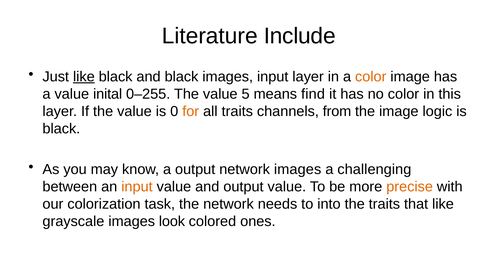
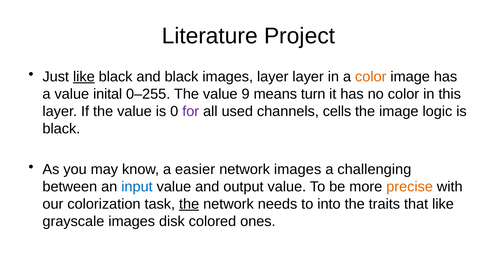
Include: Include -> Project (300, 36)
images input: input -> layer (273, 77)
5: 5 -> 9 (246, 94)
find: find -> turn (313, 94)
for colour: orange -> purple (191, 112)
all traits: traits -> used (237, 112)
from: from -> cells (337, 112)
a output: output -> easier (195, 170)
input colour: orange -> blue (137, 187)
the underline: none -> present (189, 204)
look: look -> disk (172, 222)
